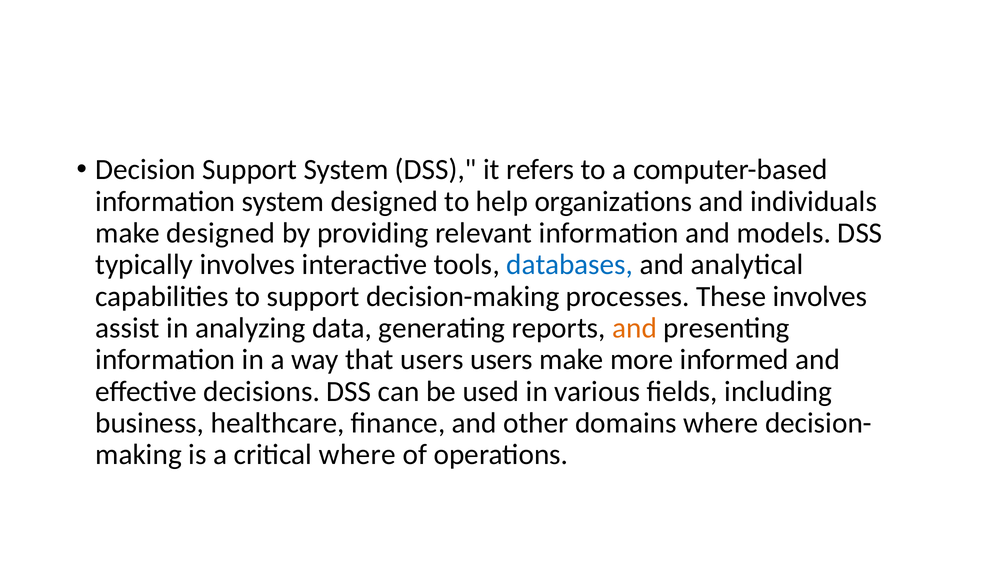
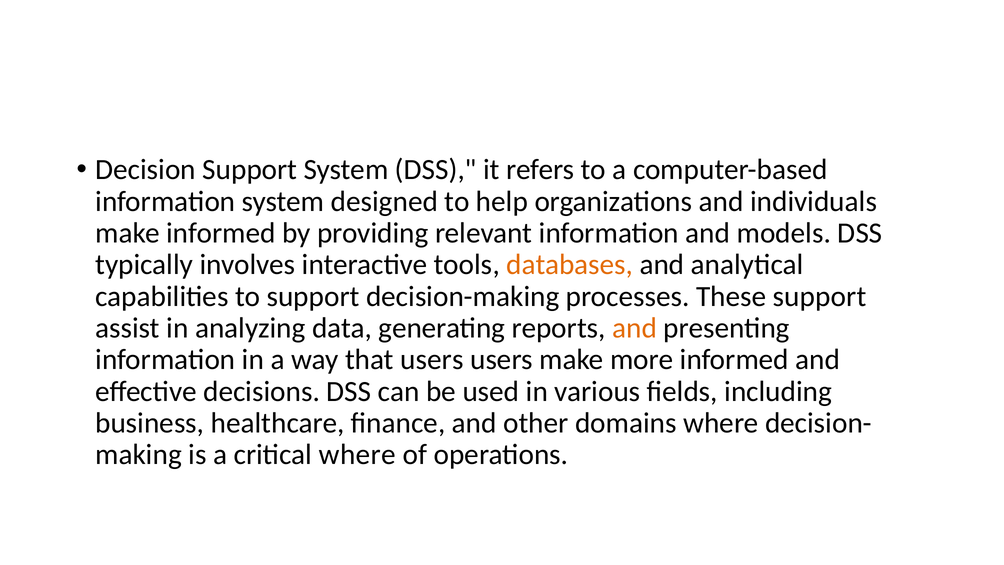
make designed: designed -> informed (221, 233)
databases colour: blue -> orange (570, 265)
These involves: involves -> support (820, 296)
